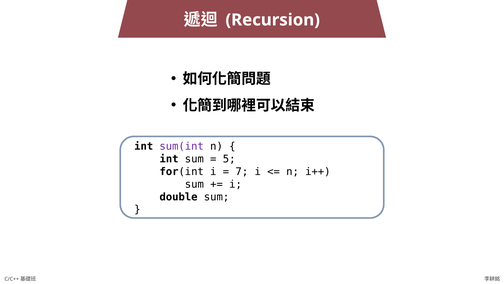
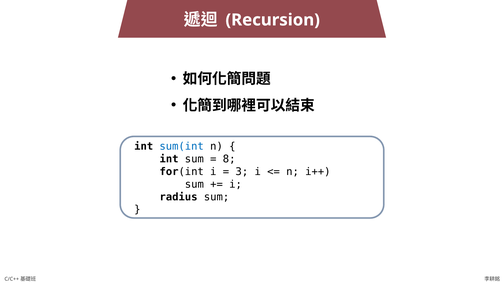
sum(int colour: purple -> blue (182, 146)
5: 5 -> 8 (229, 159)
7: 7 -> 3 (242, 171)
double: double -> radius (179, 197)
